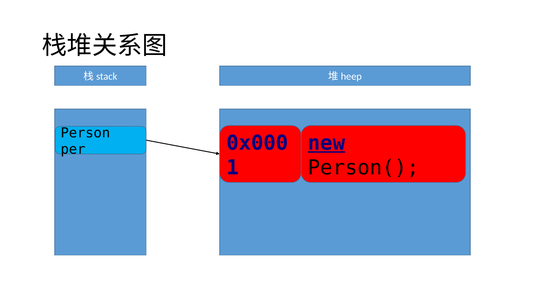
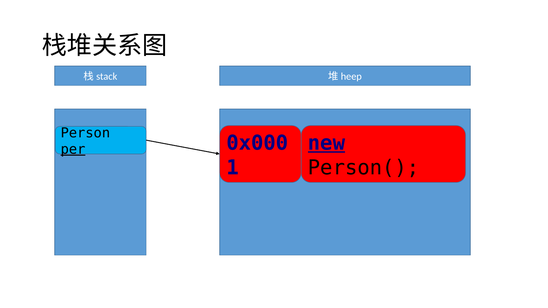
per underline: none -> present (73, 149)
